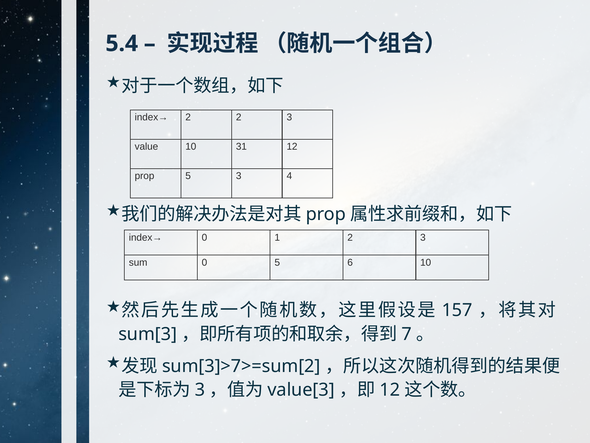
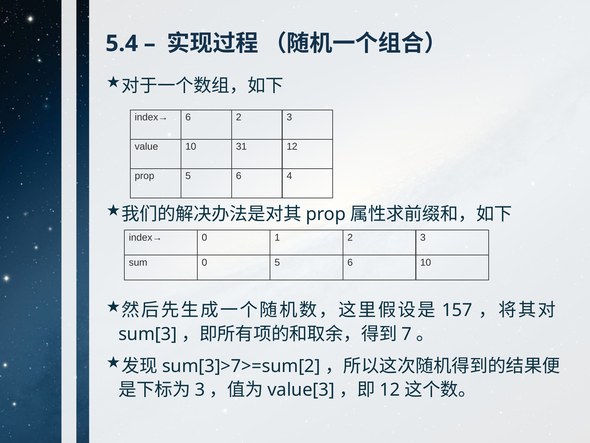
index→ 2: 2 -> 6 (188, 117)
prop 5 3: 3 -> 6 (239, 176)
